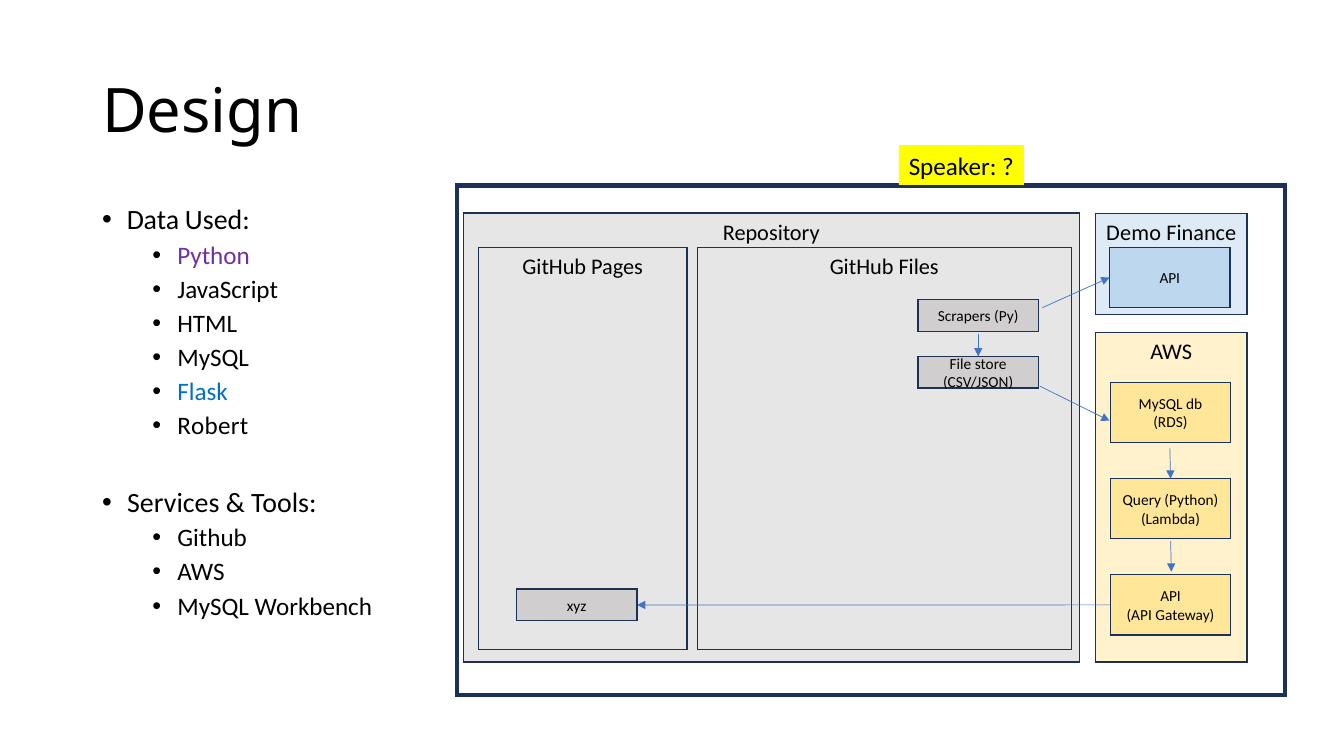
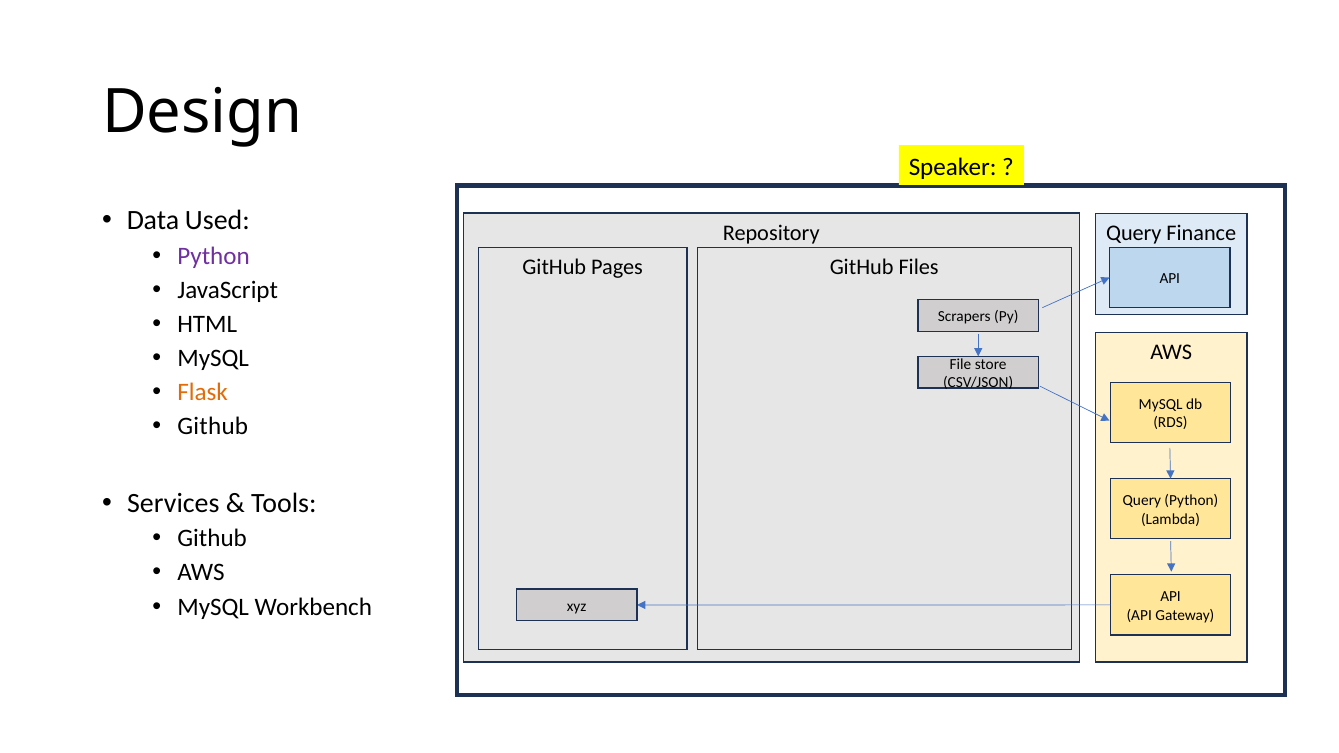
Demo: Demo -> Query (1134, 233)
Flask colour: blue -> orange (203, 392)
Robert: Robert -> Github (213, 426)
